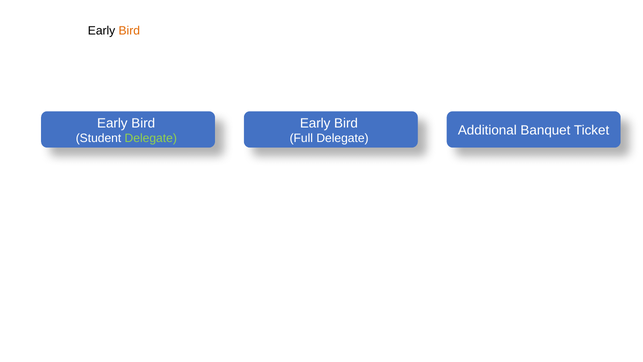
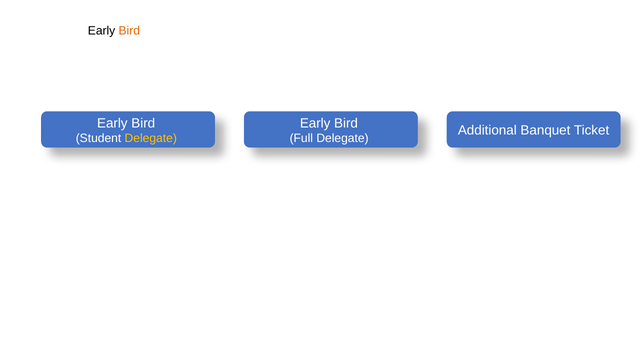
Delegate colour: light green -> yellow (151, 138)
